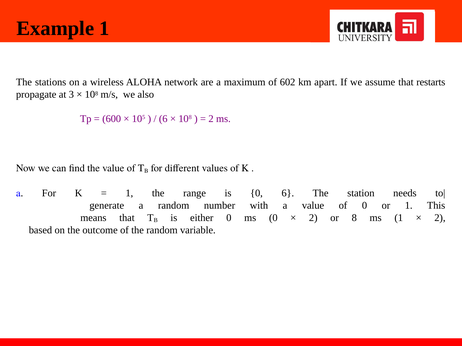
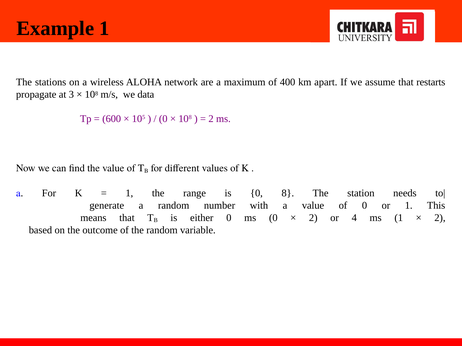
602: 602 -> 400 (288, 82)
also: also -> data (146, 94)
6: 6 -> 0 (163, 119)
0 6: 6 -> 8 (288, 193)
or 8: 8 -> 4 (354, 218)
